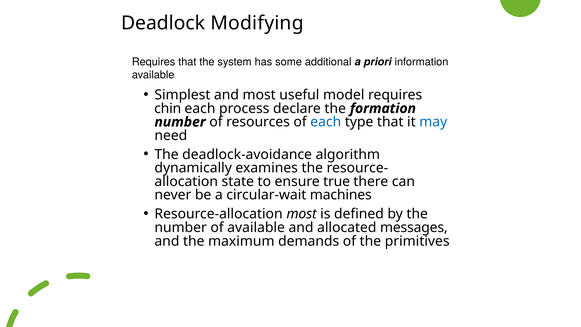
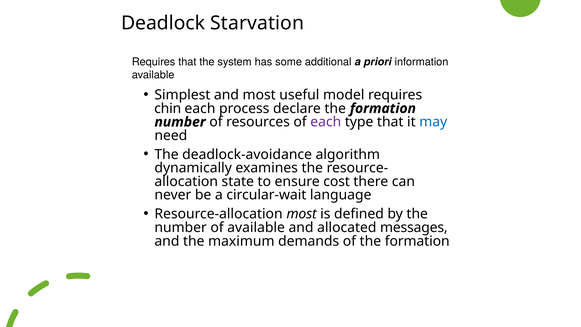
Modifying: Modifying -> Starvation (257, 23)
each colour: blue -> purple (326, 122)
true: true -> cost (337, 181)
machines: machines -> language (341, 195)
of the primitives: primitives -> formation (417, 241)
